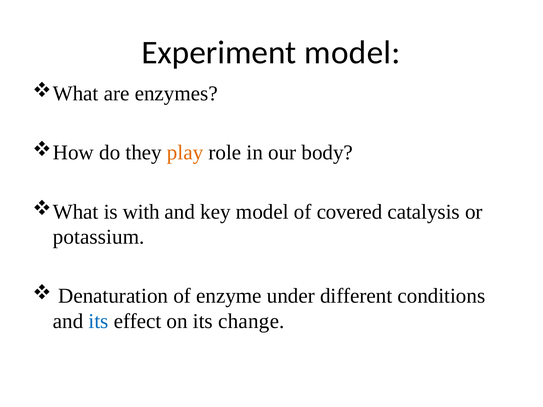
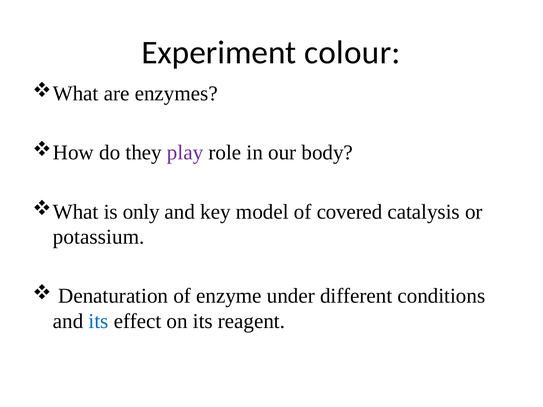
Experiment model: model -> colour (352, 53)
play colour: orange -> purple (185, 153)
with: with -> only (141, 212)
change: change -> reagent (251, 321)
